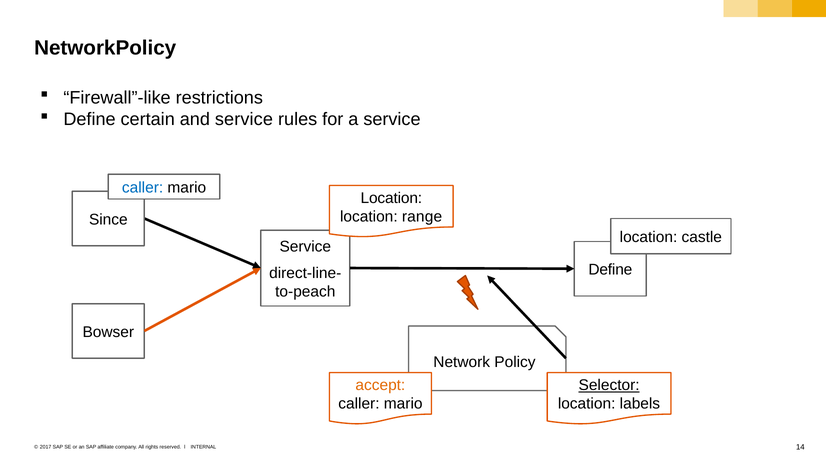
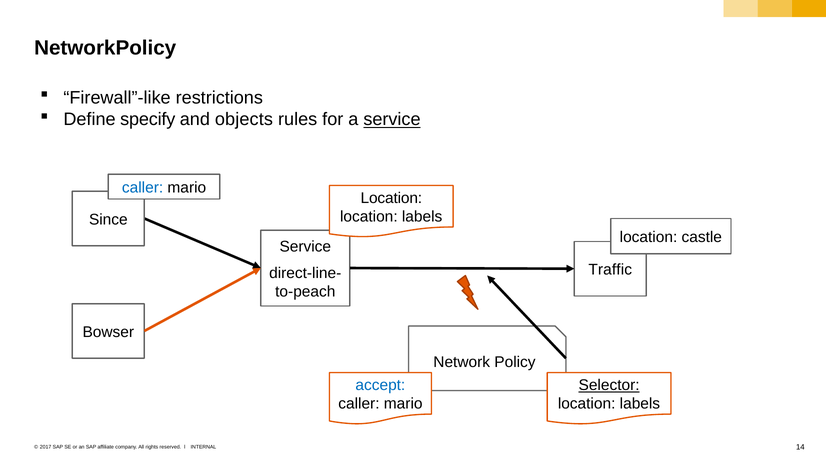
certain: certain -> specify (148, 120)
and service: service -> objects (244, 120)
service underline: none -> present (392, 120)
range: range -> labels (422, 217)
Define: Define -> Traffic (610, 270)
accept colour: orange -> blue (380, 386)
